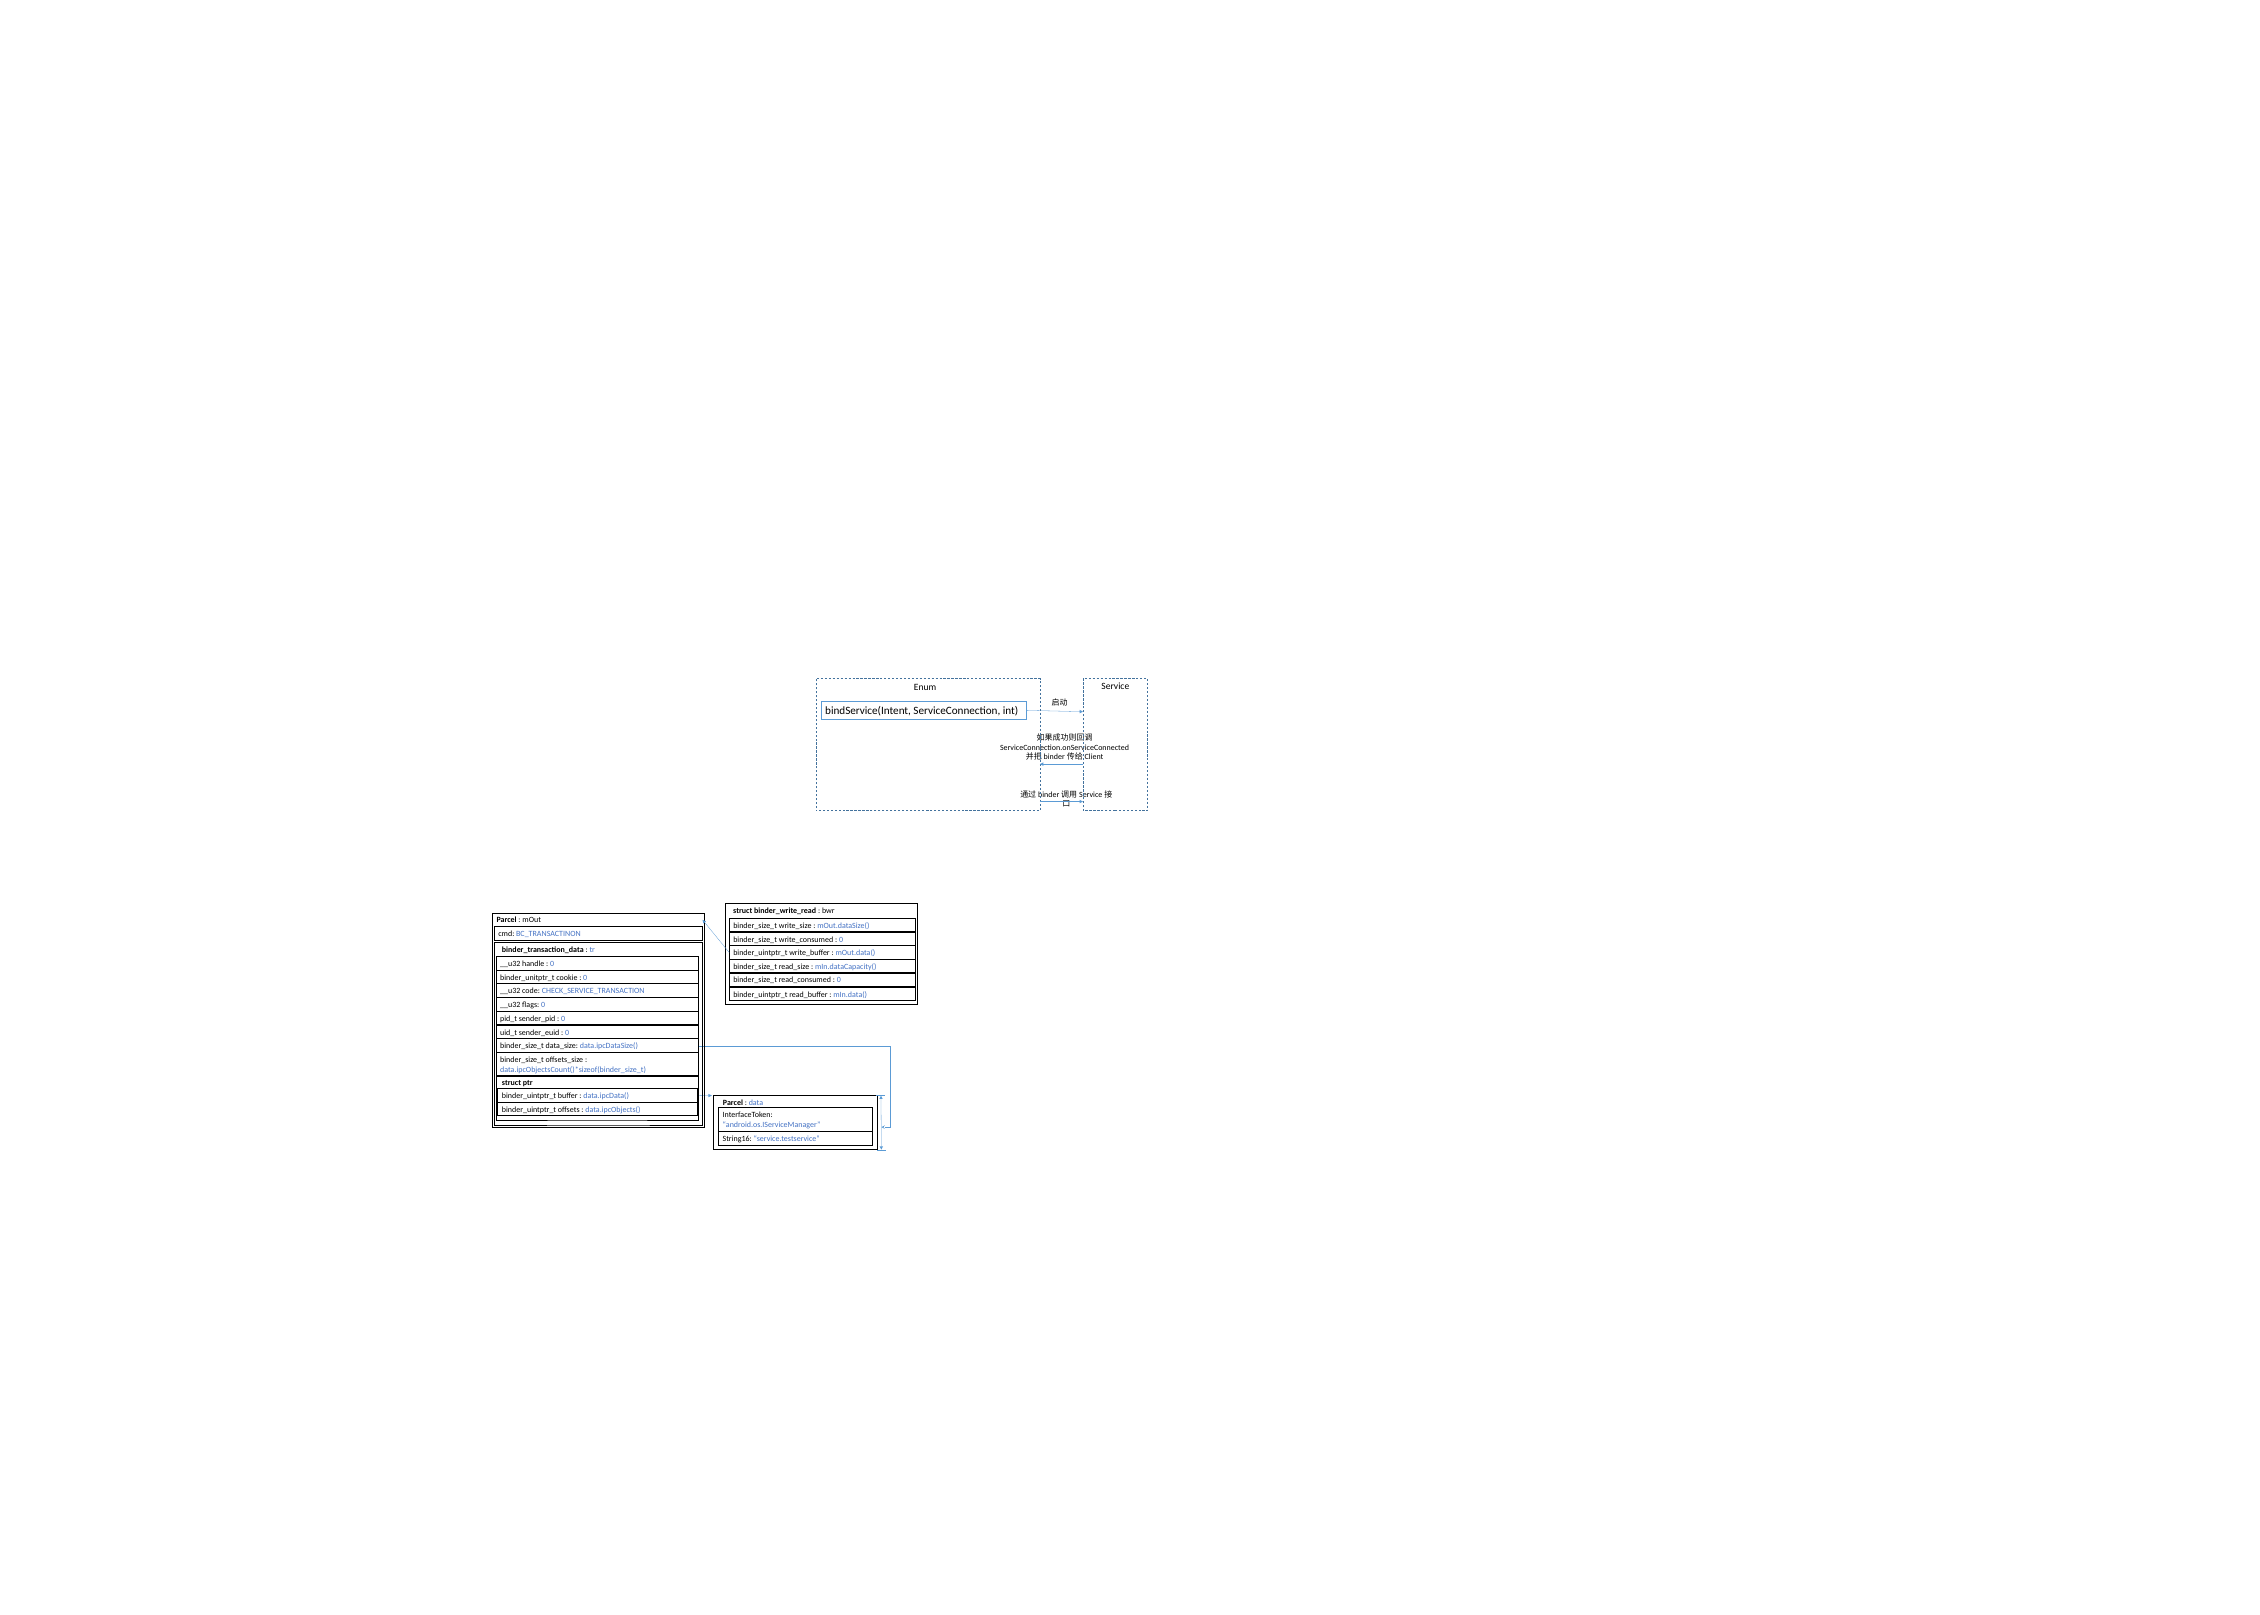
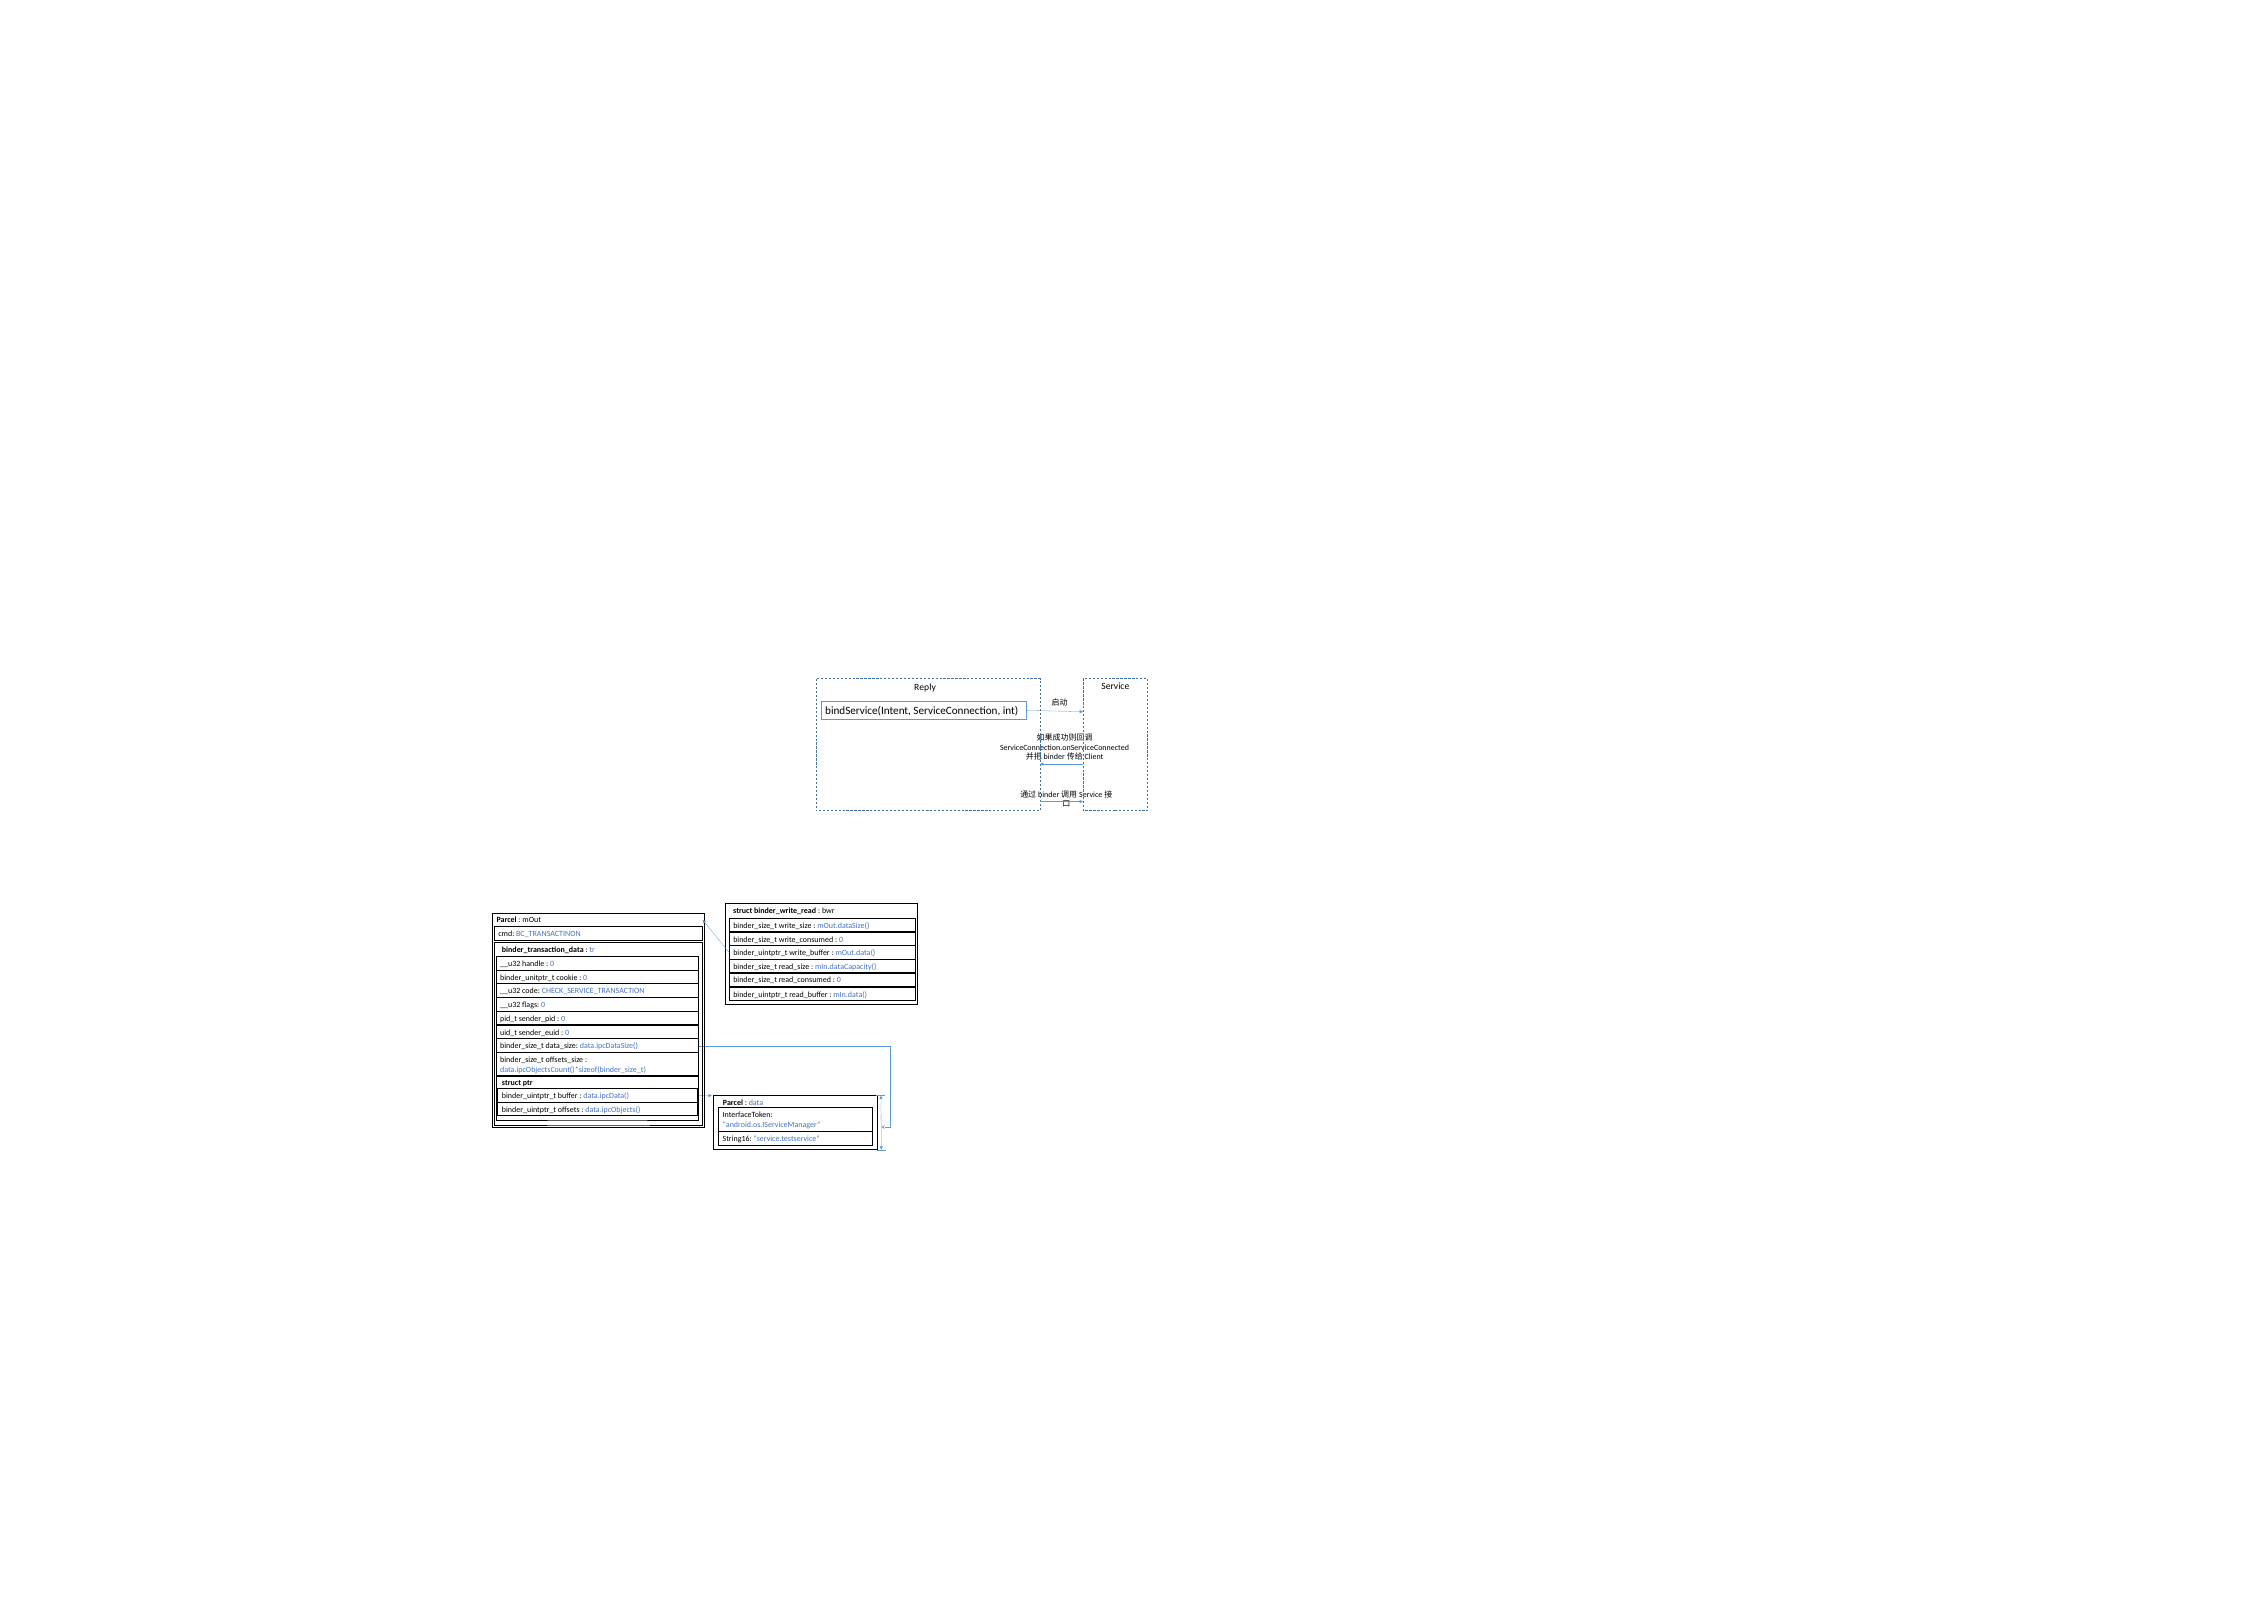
Enum: Enum -> Reply (925, 687)
